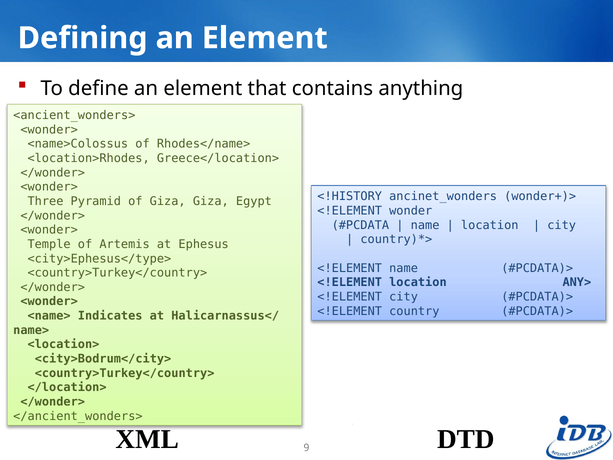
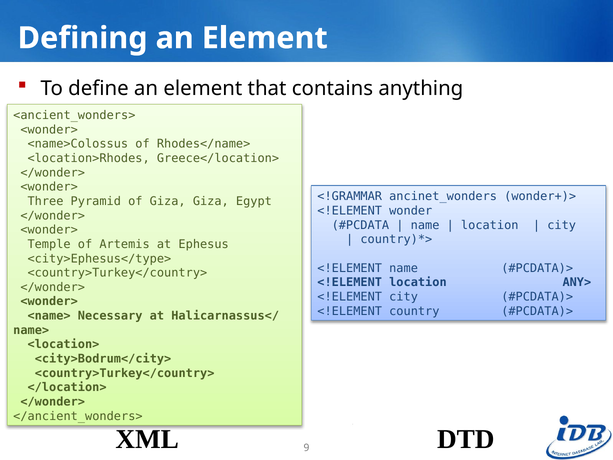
<!HISTORY: <!HISTORY -> <!GRAMMAR (350, 196)
Indicates: Indicates -> Necessary (110, 316)
